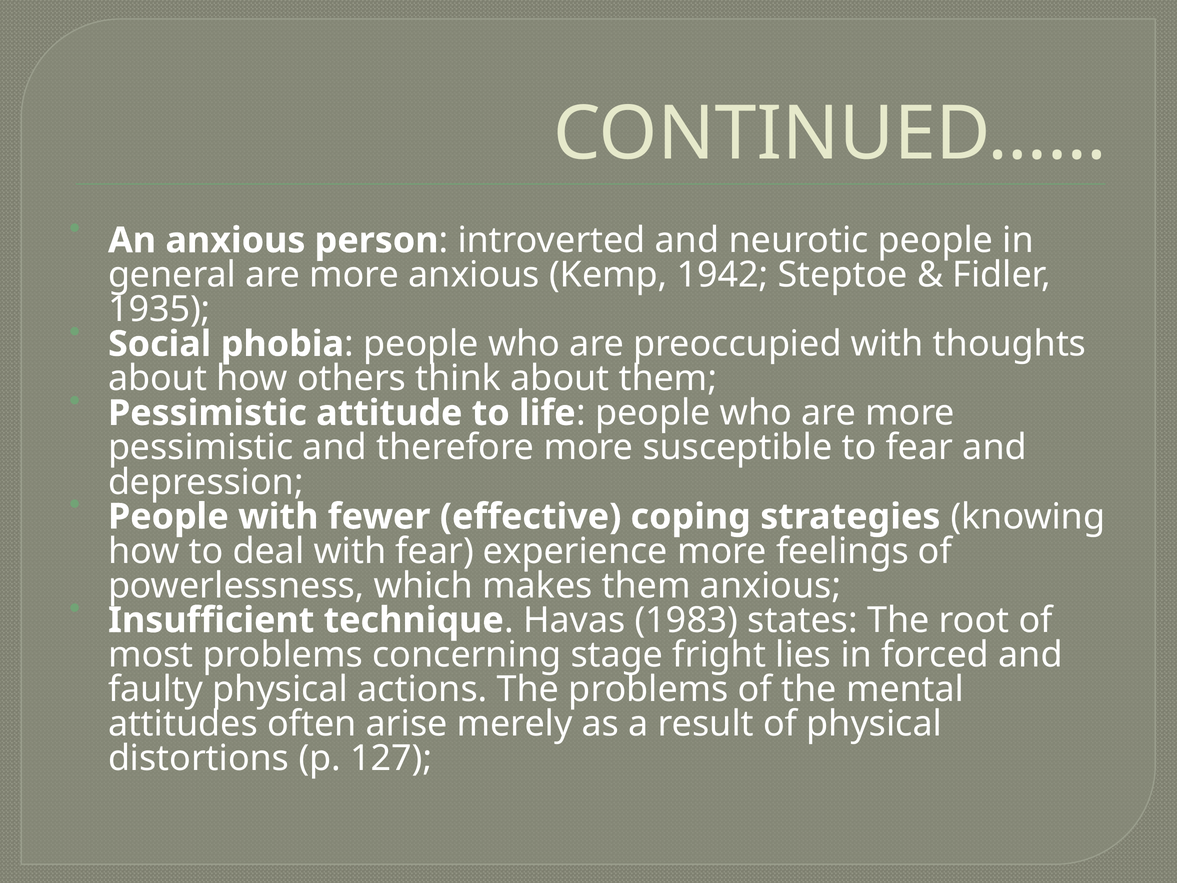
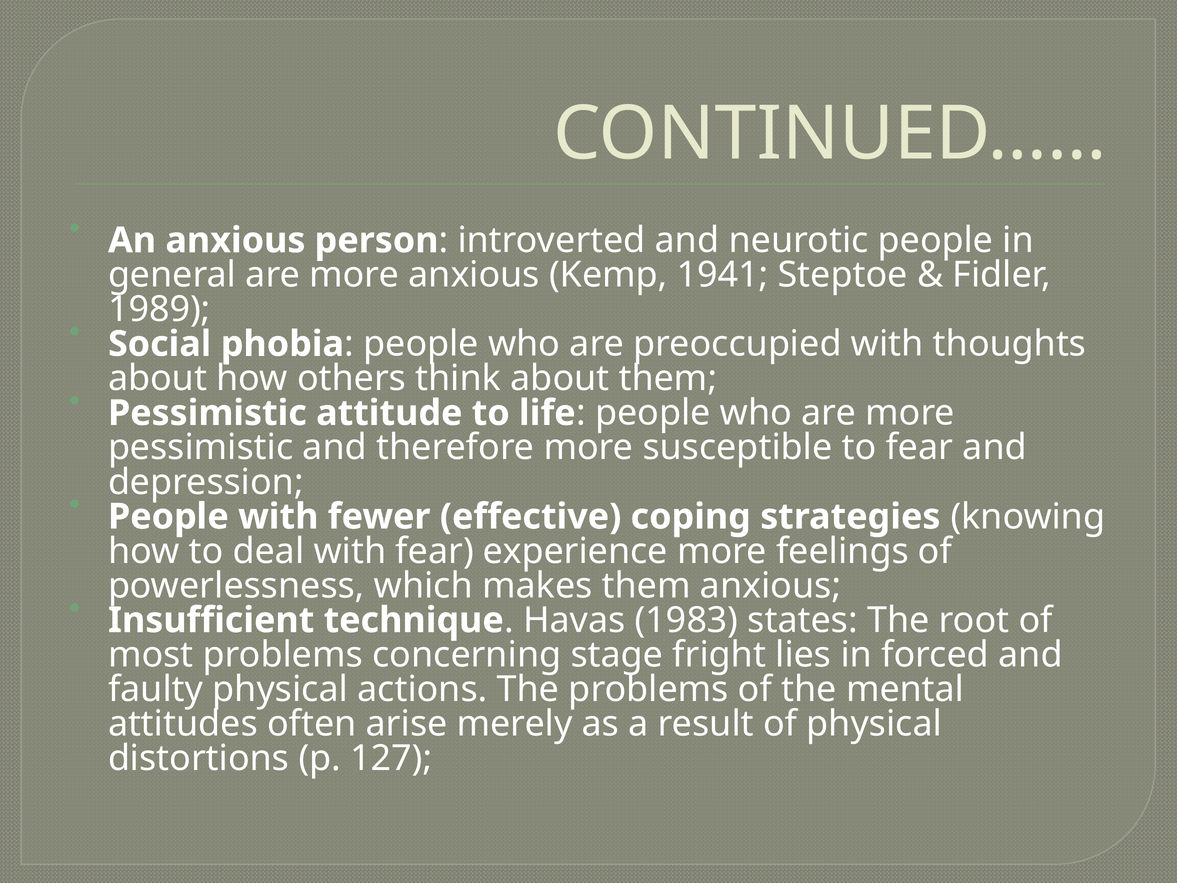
1942: 1942 -> 1941 (723, 275)
1935: 1935 -> 1989 (159, 309)
